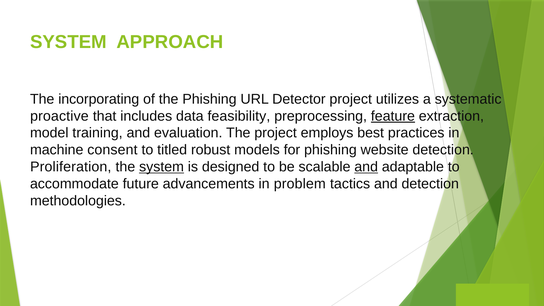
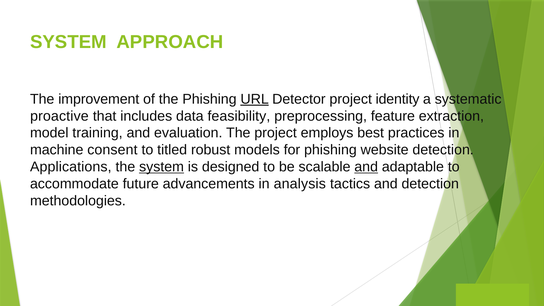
incorporating: incorporating -> improvement (99, 99)
URL underline: none -> present (255, 99)
utilizes: utilizes -> identity (398, 99)
feature underline: present -> none (393, 116)
Proliferation: Proliferation -> Applications (71, 167)
problem: problem -> analysis (300, 184)
